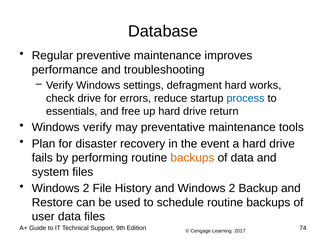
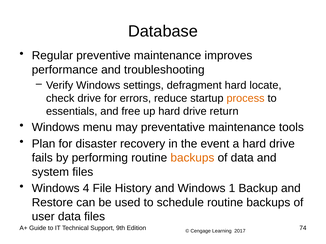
works: works -> locate (265, 85)
process colour: blue -> orange (246, 99)
Windows verify: verify -> menu (97, 128)
2: 2 -> 4 (86, 189)
and Windows 2: 2 -> 1 (232, 189)
